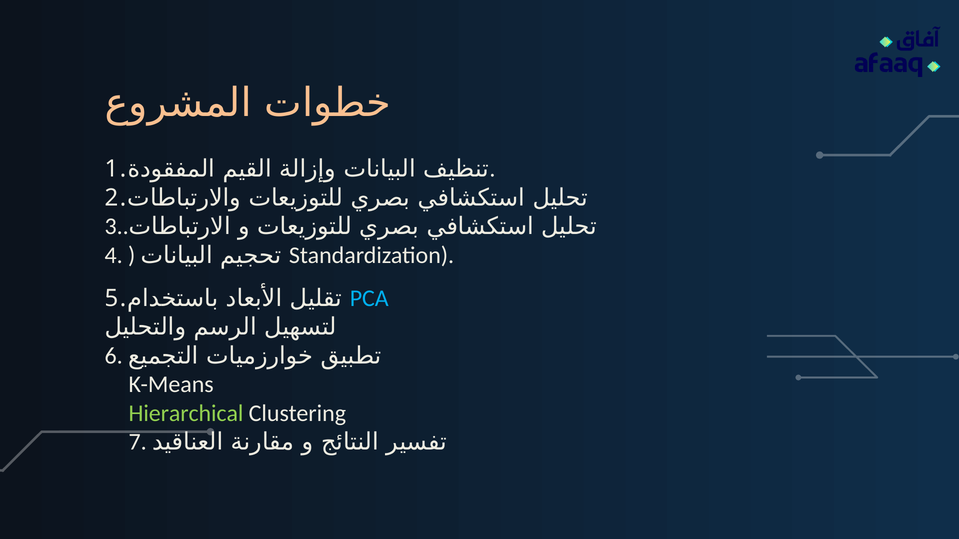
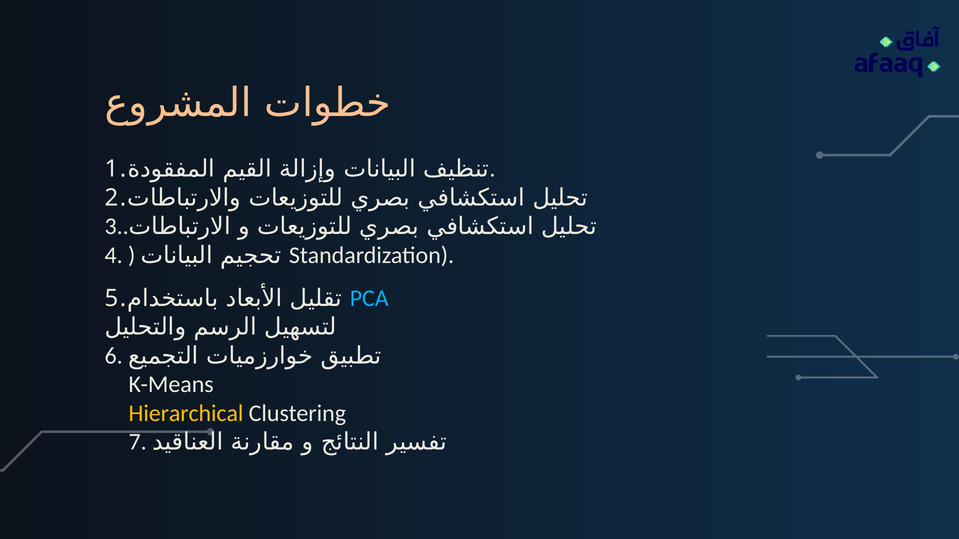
Hierarchical colour: light green -> yellow (186, 414)
